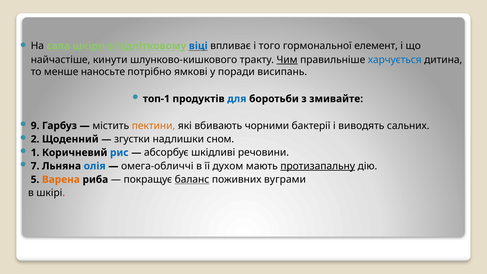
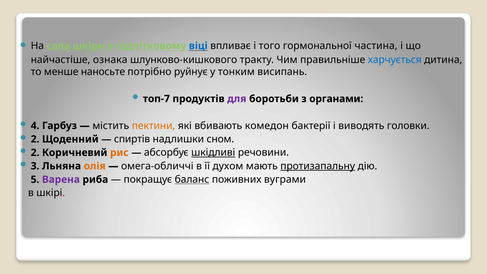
елемент: елемент -> частина (376, 46)
кинути: кинути -> ознака (110, 60)
Чим underline: present -> none (287, 60)
ямкові: ямкові -> руйнує (191, 72)
поради: поради -> тонким (236, 72)
топ-1: топ-1 -> топ-7 (156, 99)
для colour: blue -> purple (237, 99)
змивайте: змивайте -> органами (336, 99)
9: 9 -> 4 (35, 126)
чорними: чорними -> комедон (267, 126)
сальних: сальних -> головки (408, 126)
згустки: згустки -> спиртів (132, 139)
1: 1 -> 2 (35, 153)
рис colour: blue -> orange (119, 153)
шкідливі underline: none -> present (213, 153)
7: 7 -> 3 (35, 166)
олія colour: blue -> orange (95, 166)
Варена colour: orange -> purple (61, 179)
